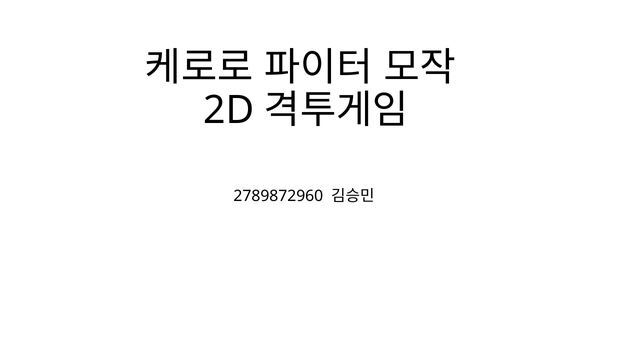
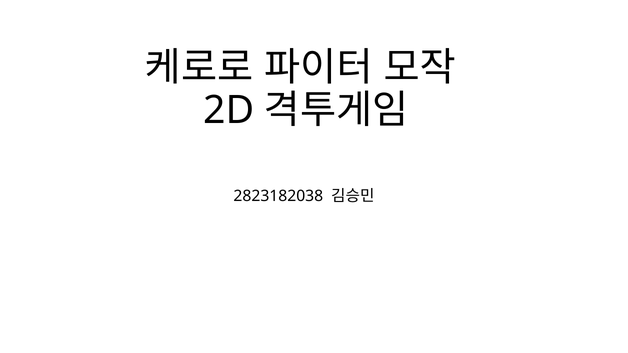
2789872960: 2789872960 -> 2823182038 (278, 196)
